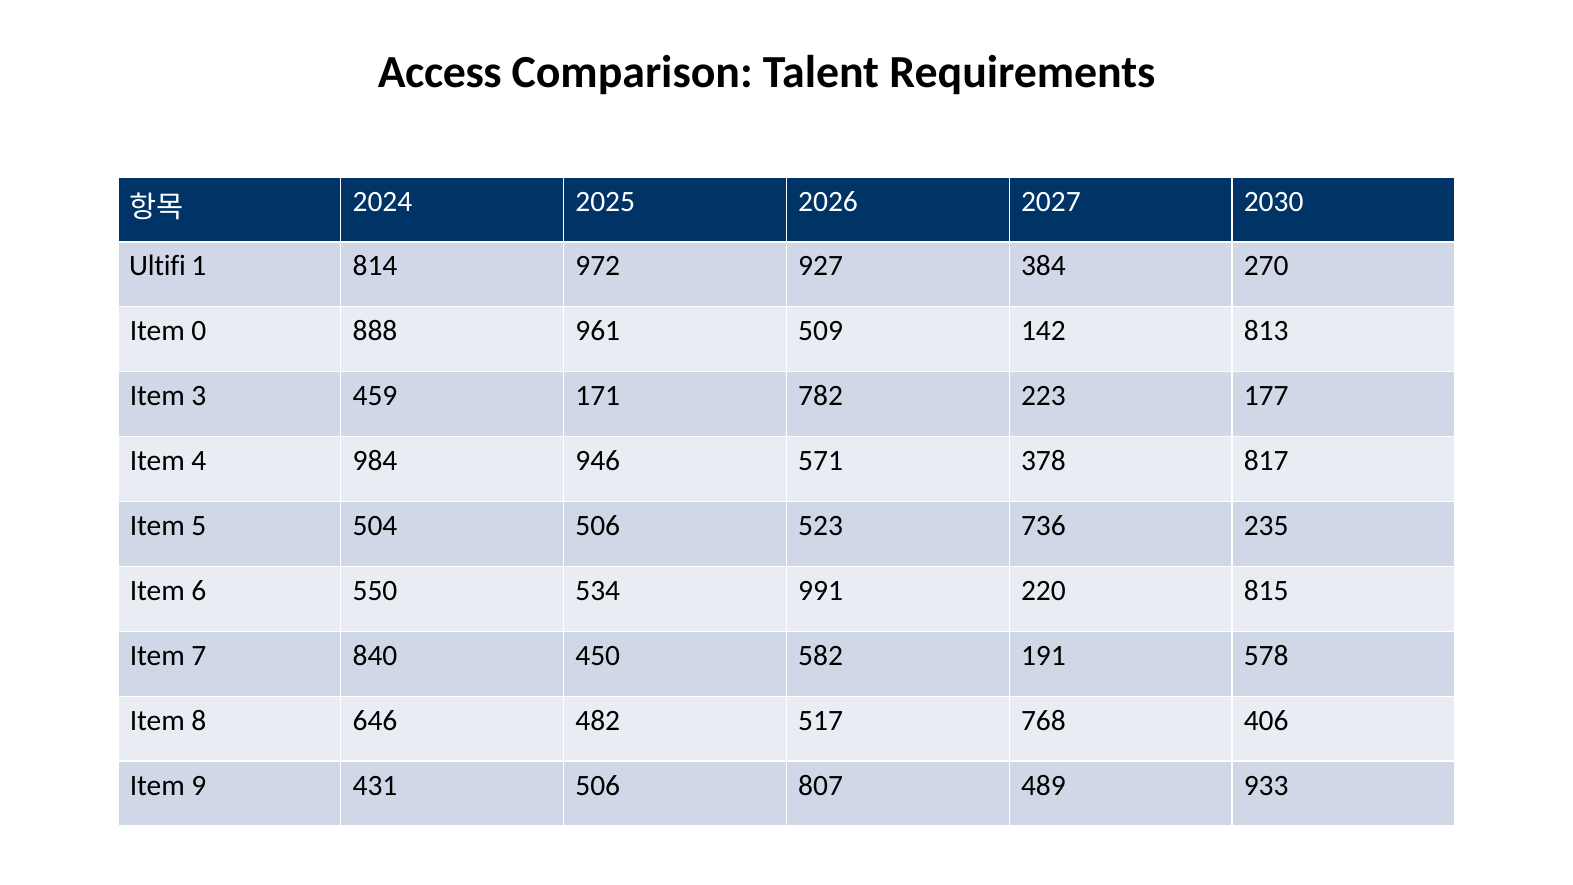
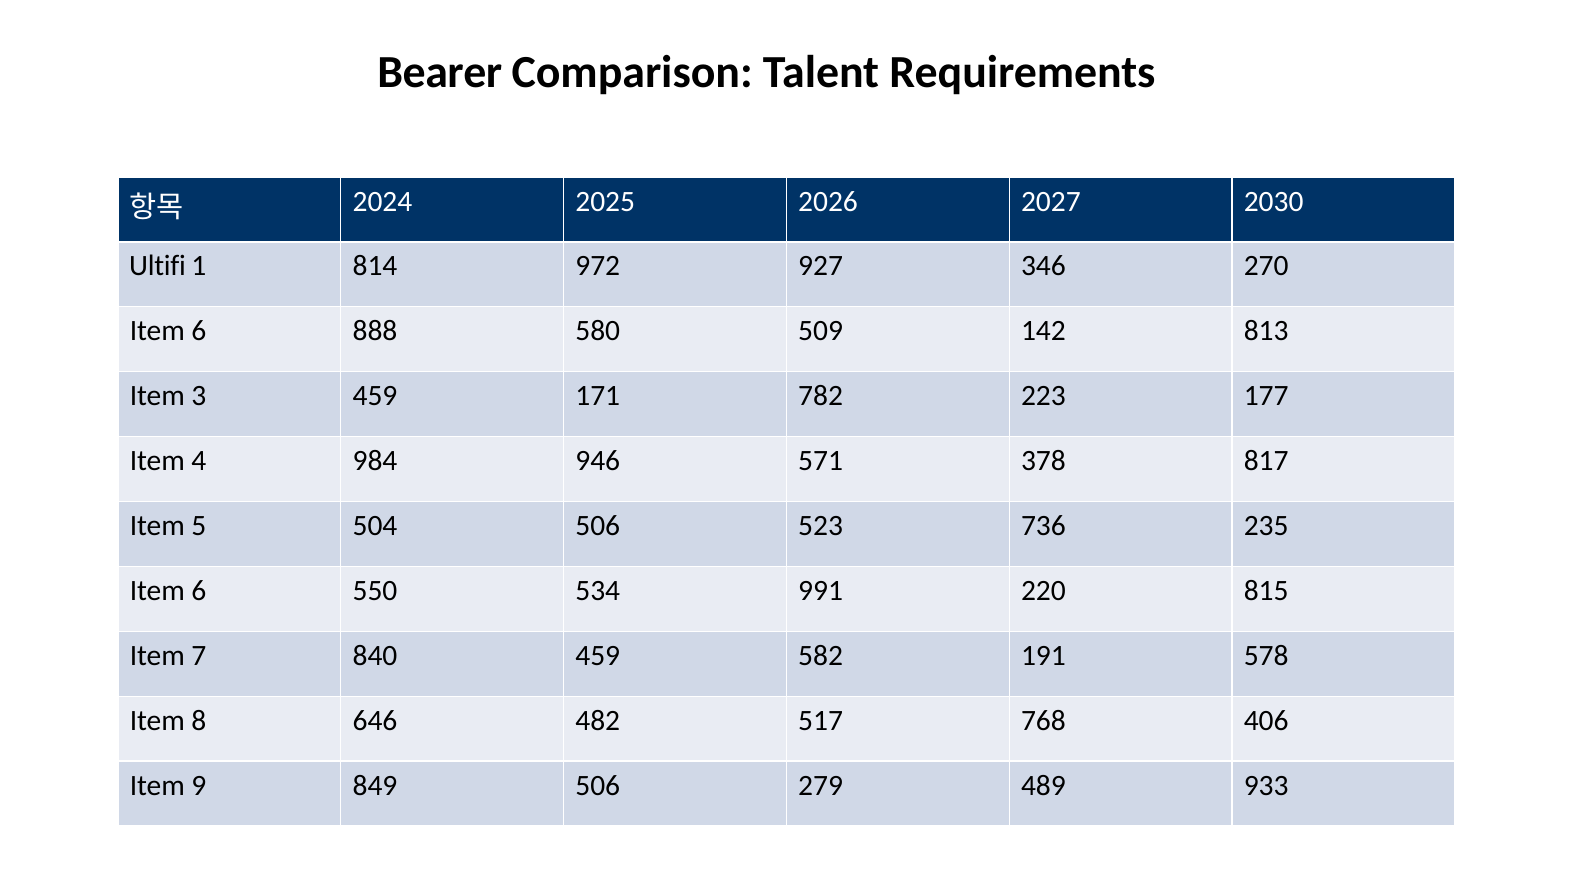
Access: Access -> Bearer (440, 72)
384: 384 -> 346 (1043, 266)
0: 0 -> 6 (199, 331)
961: 961 -> 580 (598, 331)
840 450: 450 -> 459 (598, 655)
431: 431 -> 849 (375, 785)
807: 807 -> 279 (821, 785)
